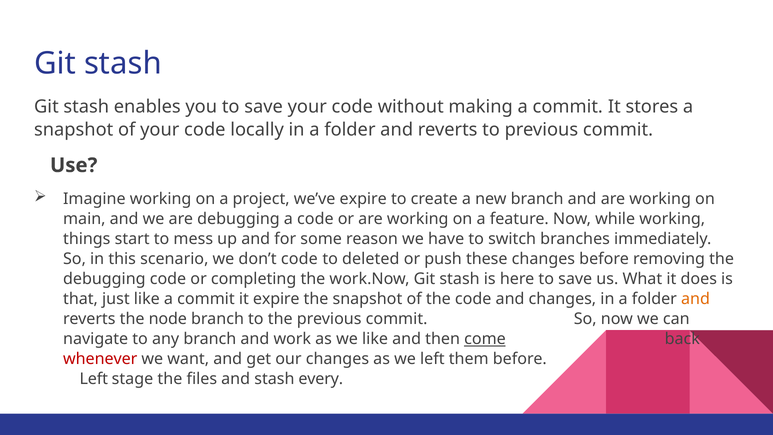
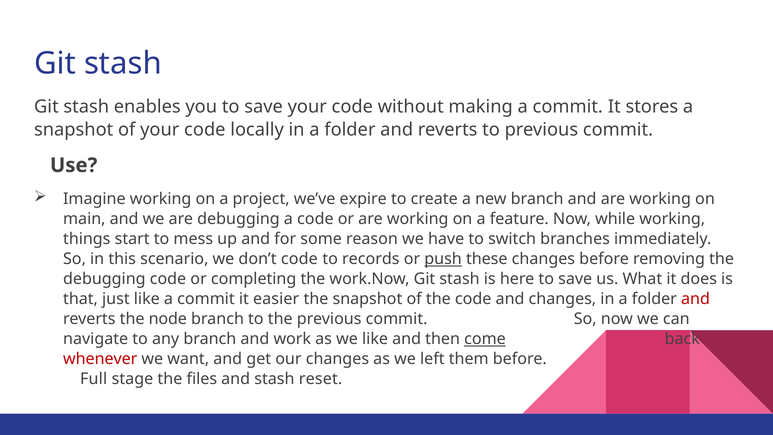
deleted: deleted -> records (371, 259)
push underline: none -> present (443, 259)
it expire: expire -> easier (276, 299)
and colour: orange -> red (695, 299)
Left: Left -> Full (94, 379)
every: every -> reset (321, 379)
